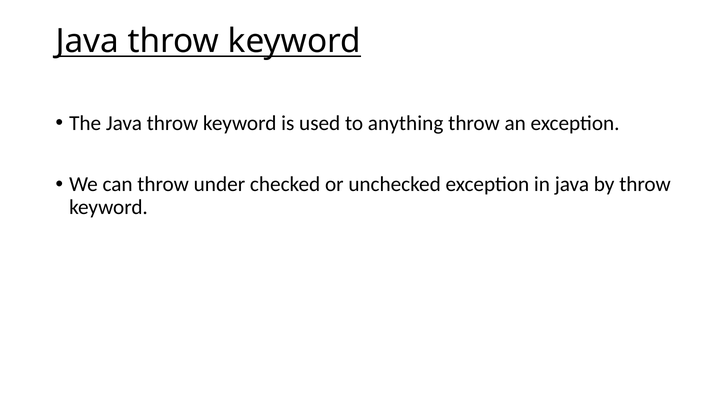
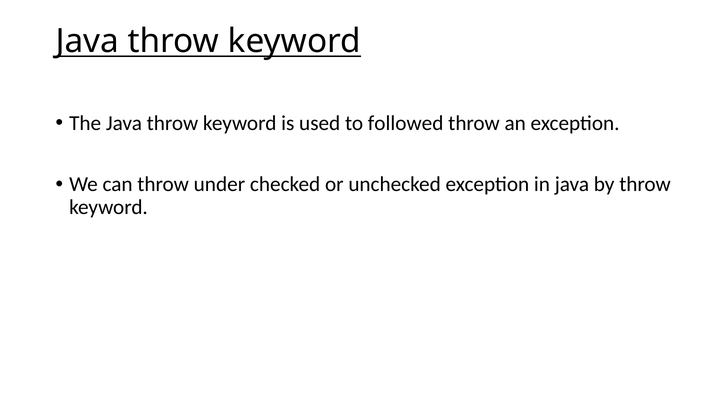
anything: anything -> followed (406, 123)
